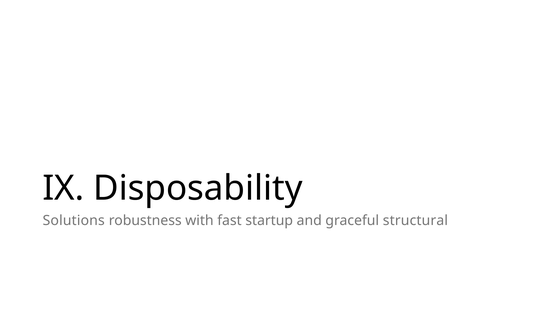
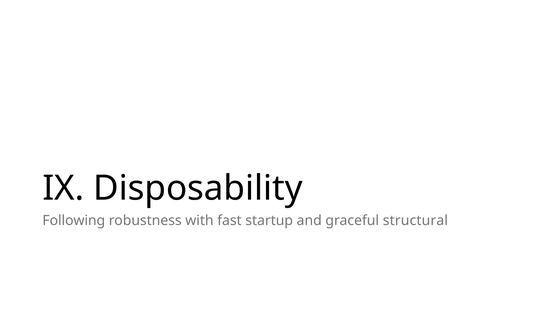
Solutions: Solutions -> Following (74, 220)
